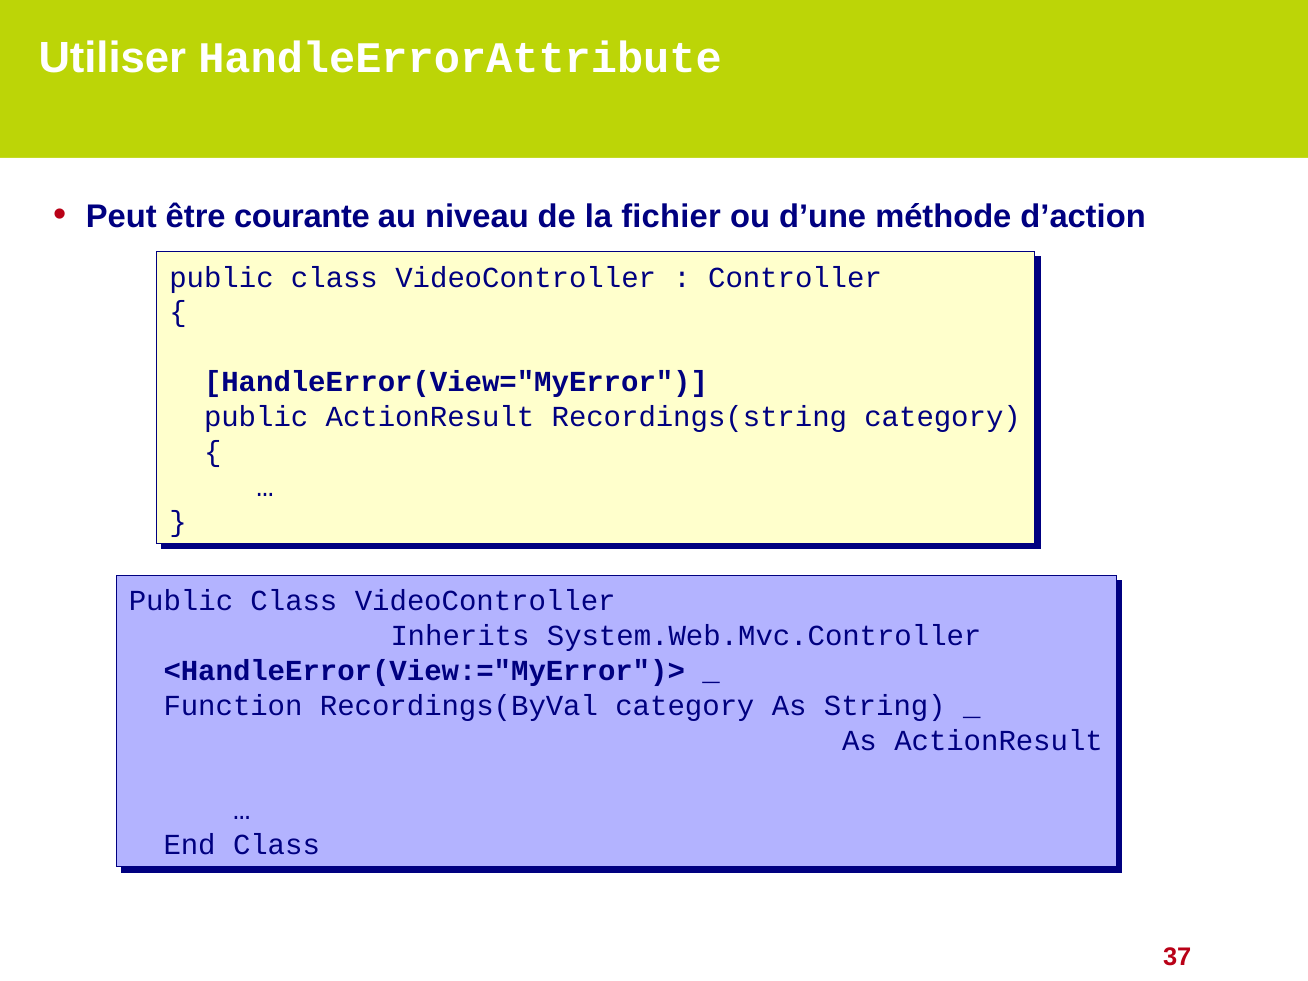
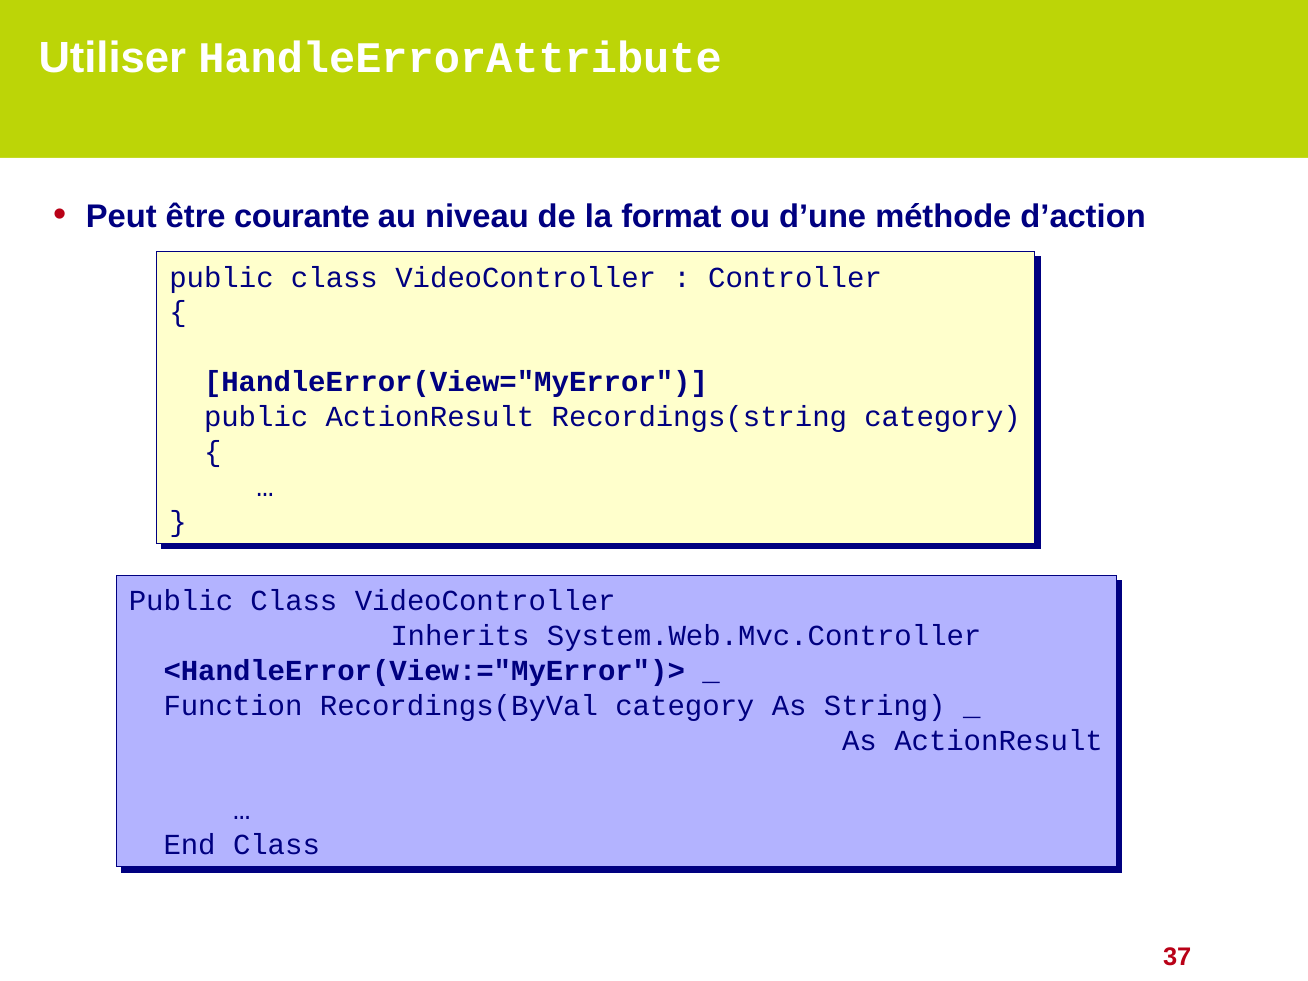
fichier: fichier -> format (671, 216)
